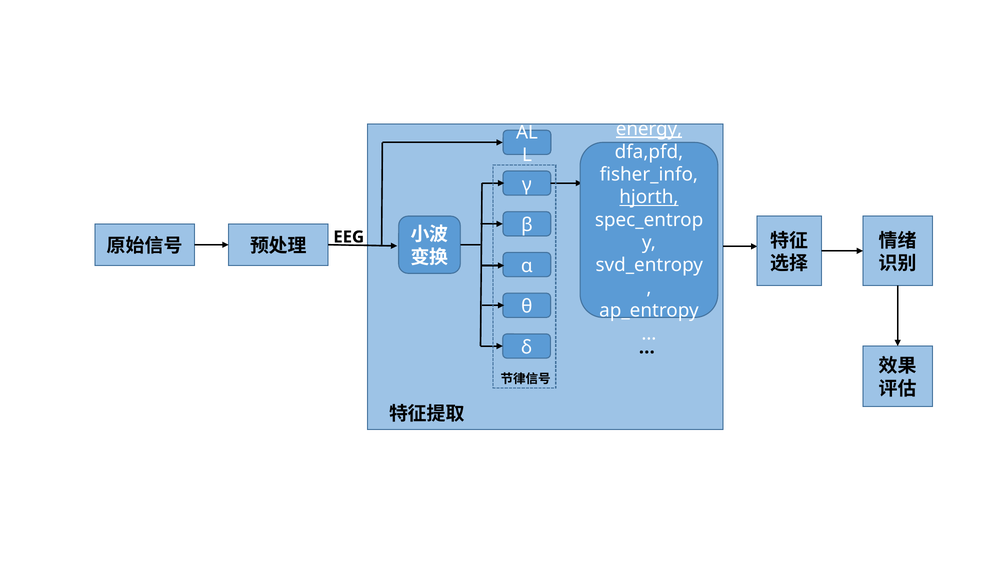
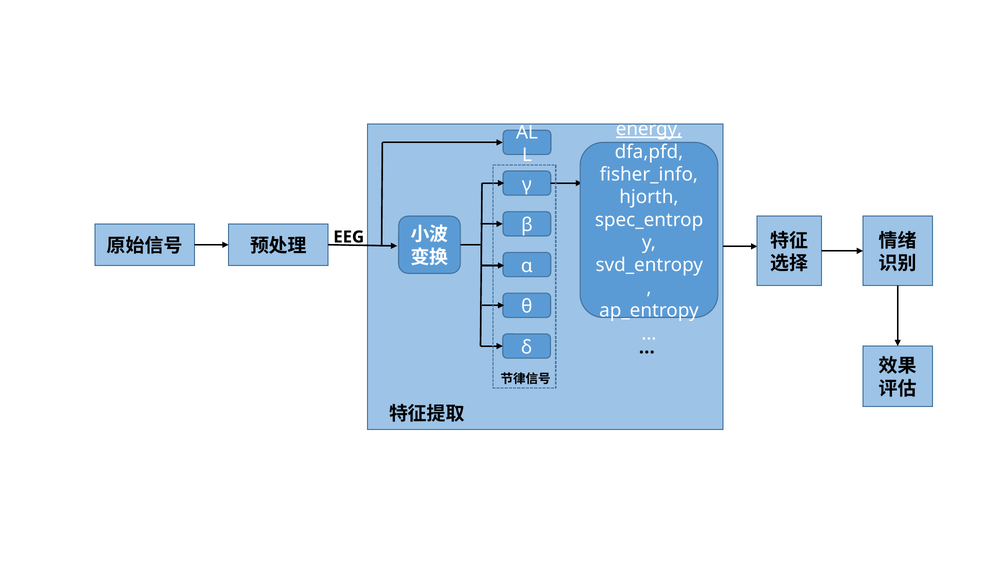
hjorth underline: present -> none (649, 197)
